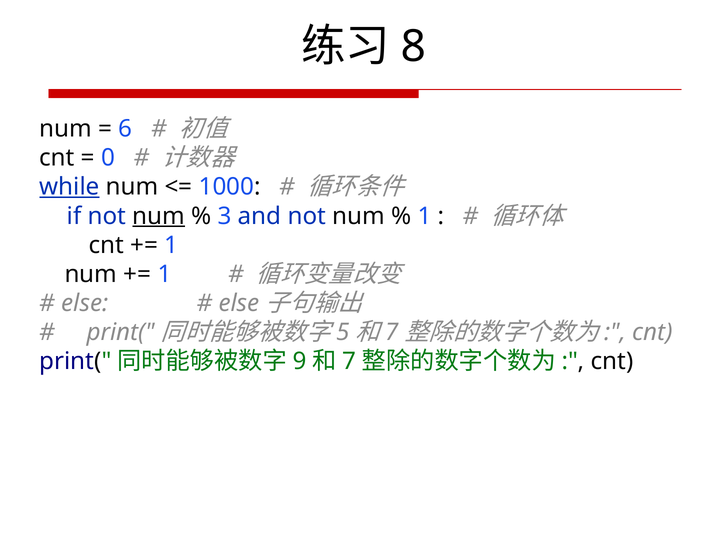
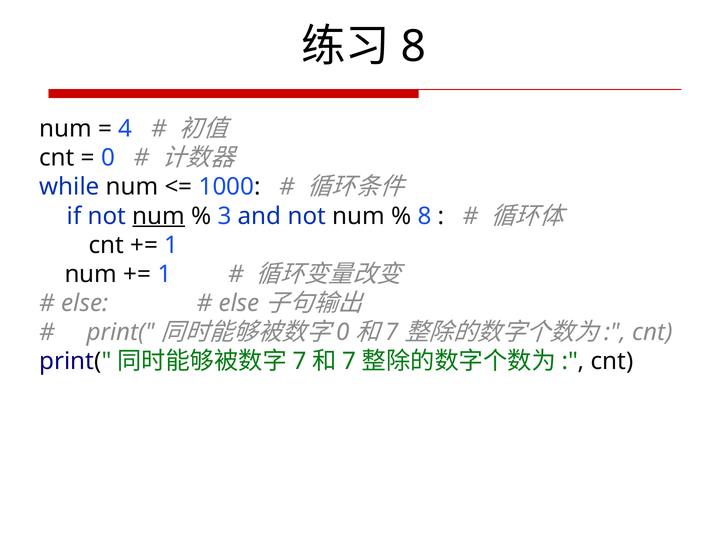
6: 6 -> 4 (125, 129)
while underline: present -> none (69, 187)
1: 1 -> 8 (424, 216)
5: 5 -> 0 (343, 332)
9: 9 -> 7 (300, 362)
